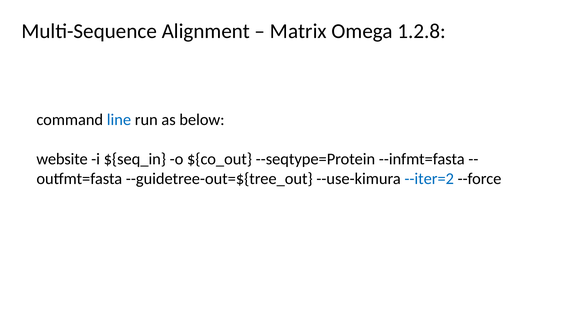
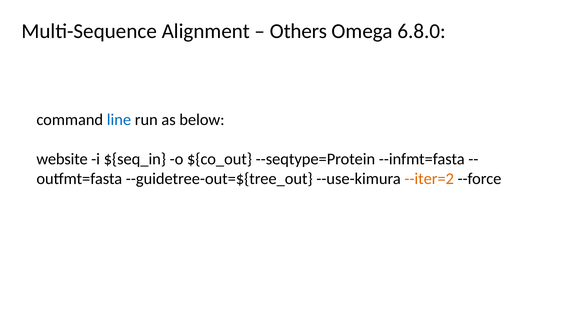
Matrix: Matrix -> Others (298, 31)
1.2.8: 1.2.8 -> 6.8.0 (422, 31)
--iter=2 colour: blue -> orange (429, 179)
